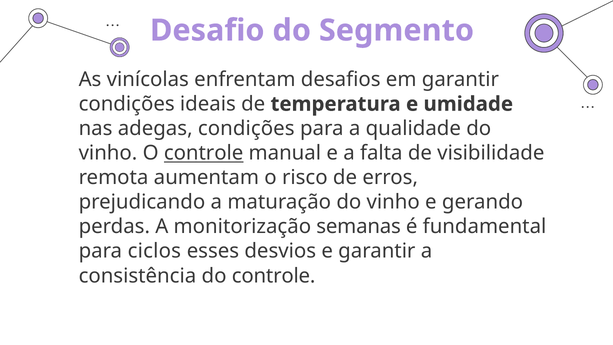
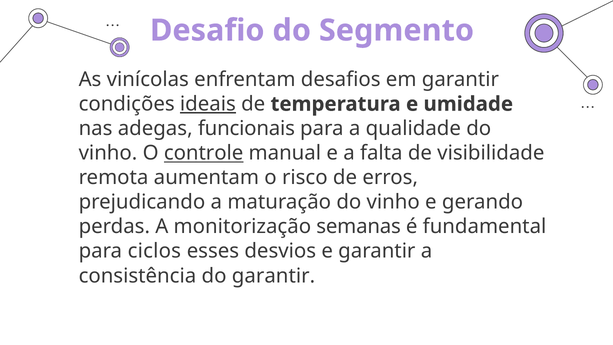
ideais underline: none -> present (208, 104)
adegas condições: condições -> funcionais (246, 129)
do controle: controle -> garantir (273, 276)
